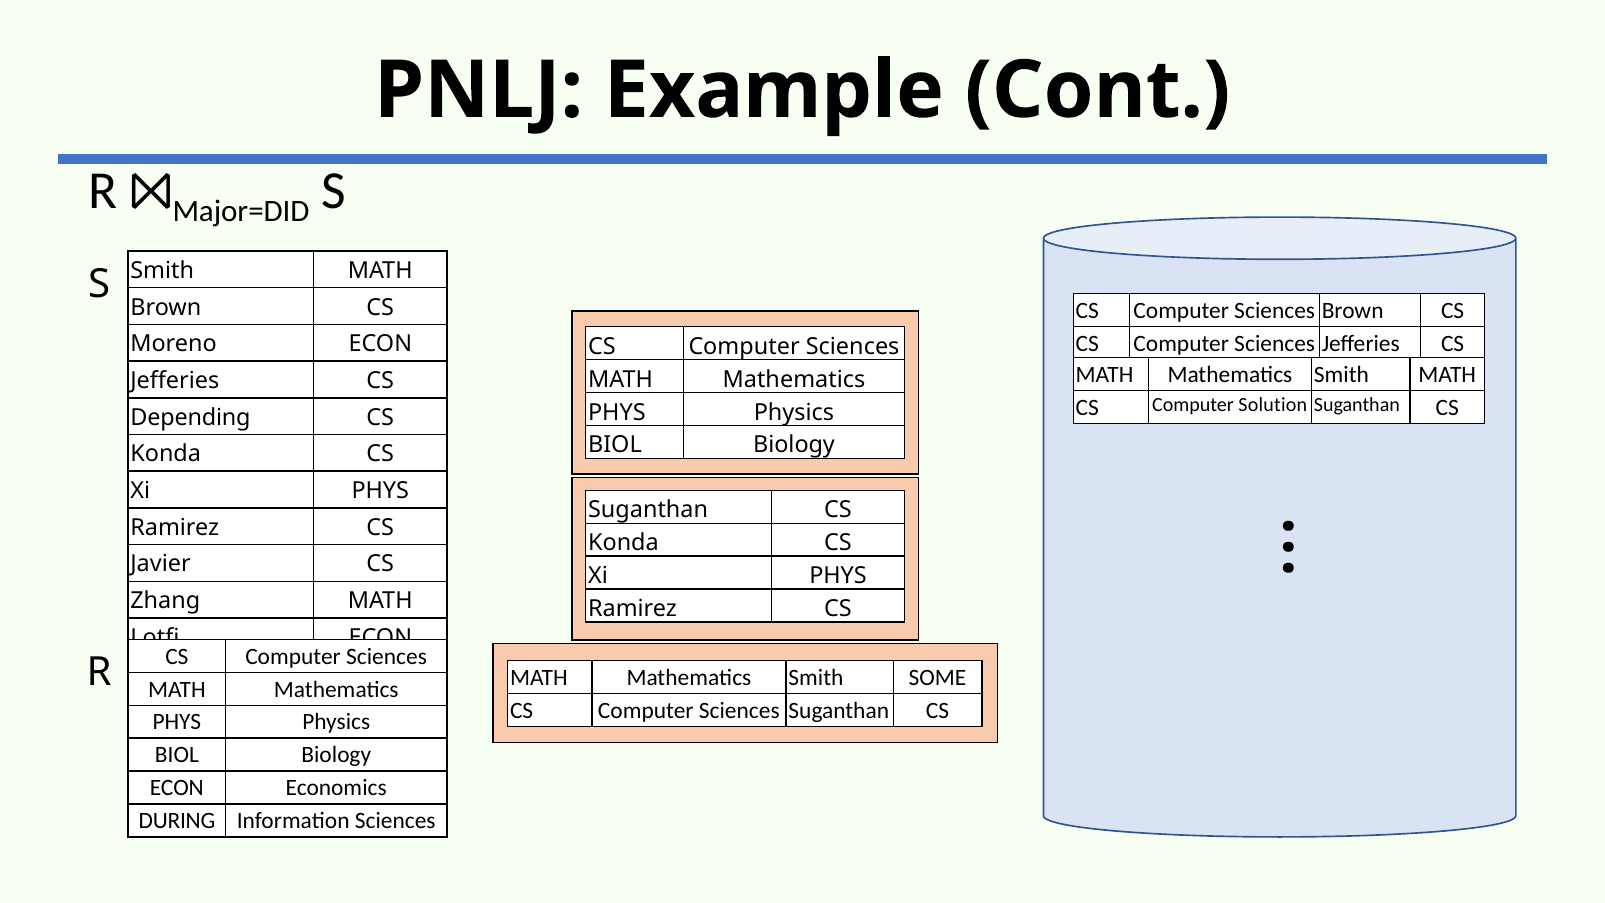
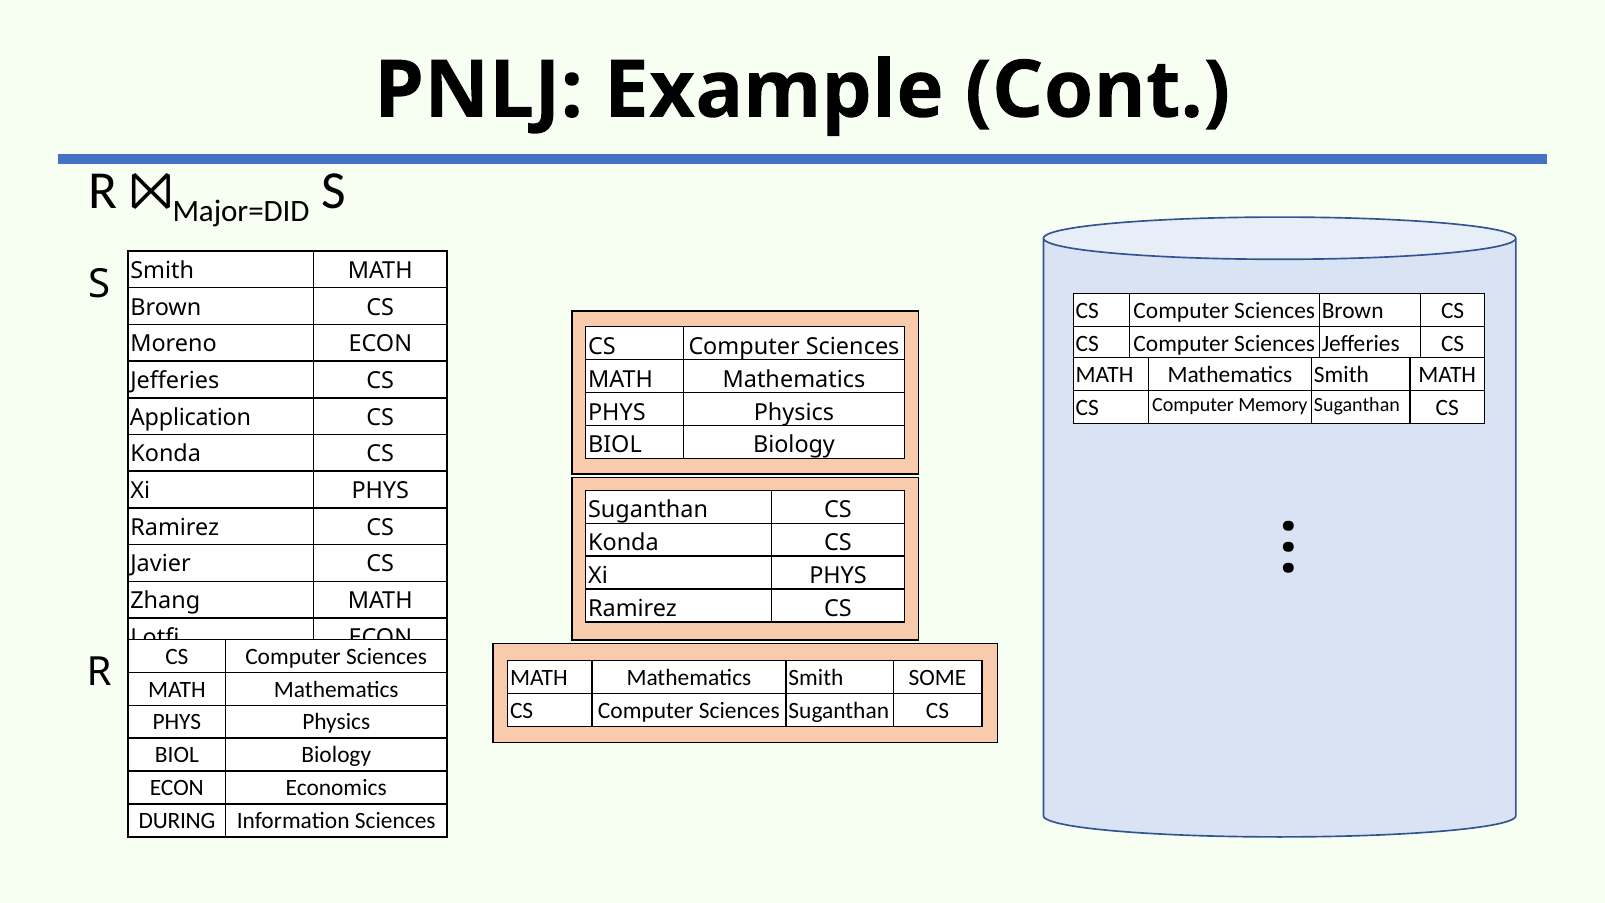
Solution: Solution -> Memory (1273, 405)
Depending: Depending -> Application (190, 417)
